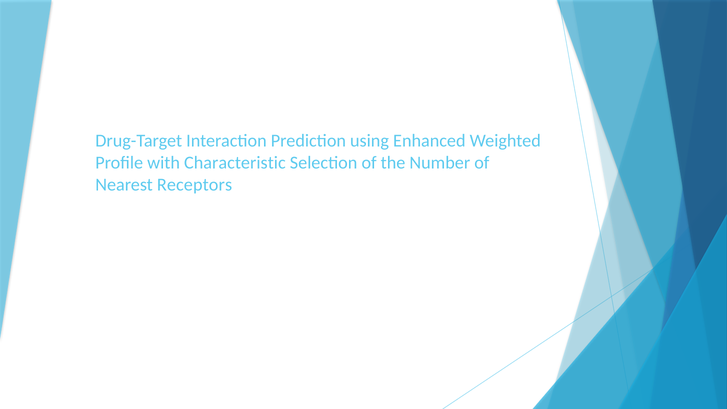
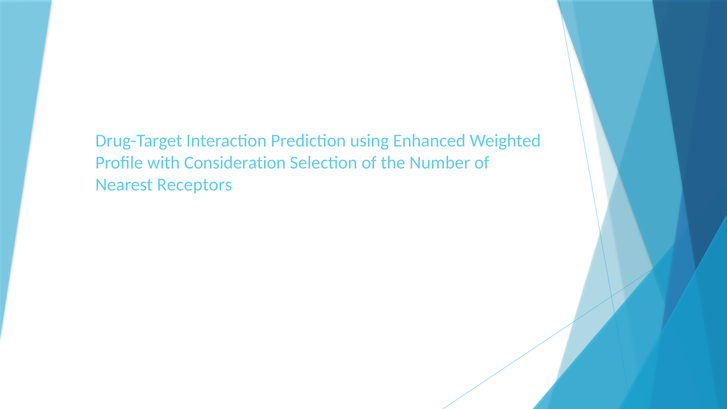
Characteristic: Characteristic -> Consideration (235, 163)
